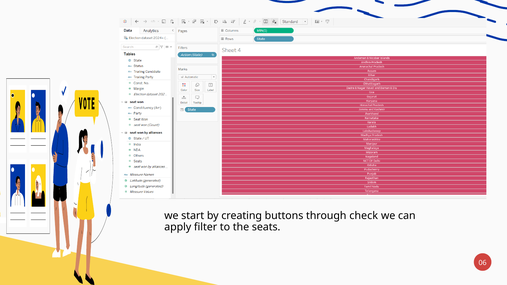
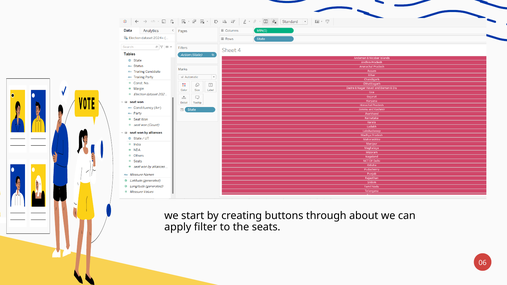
check: check -> about (364, 216)
